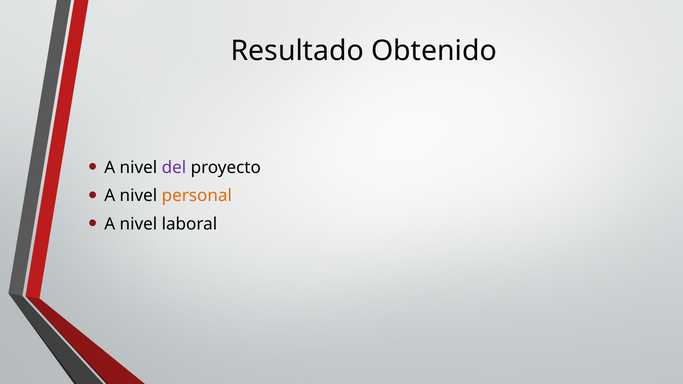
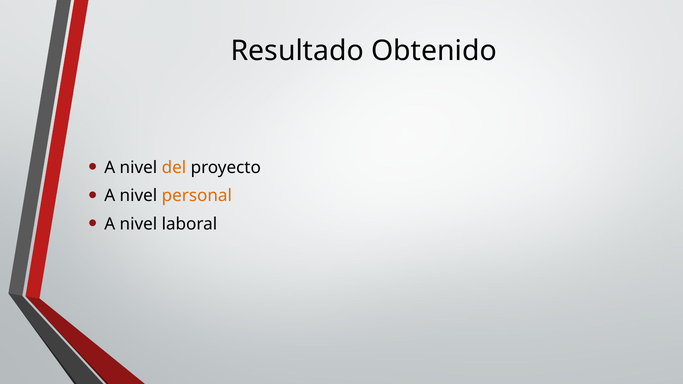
del colour: purple -> orange (174, 168)
